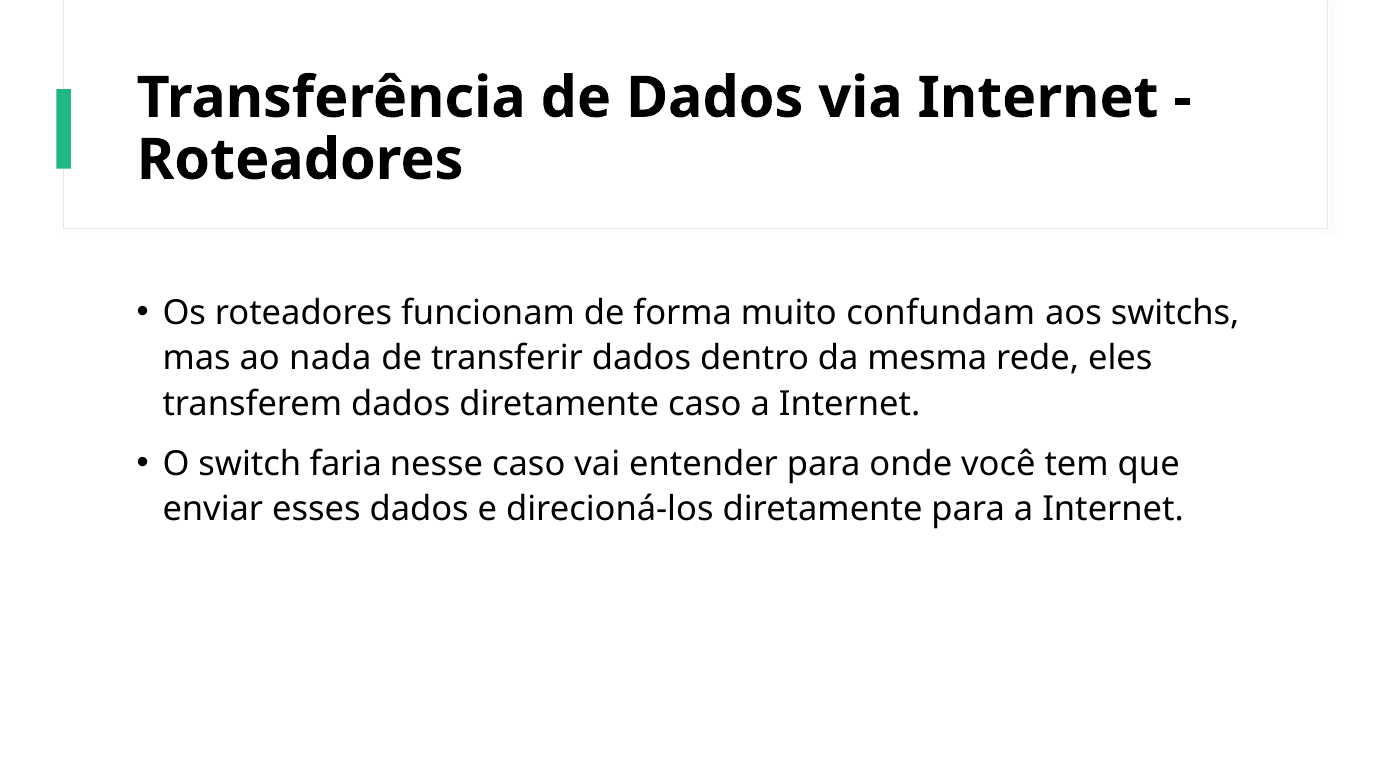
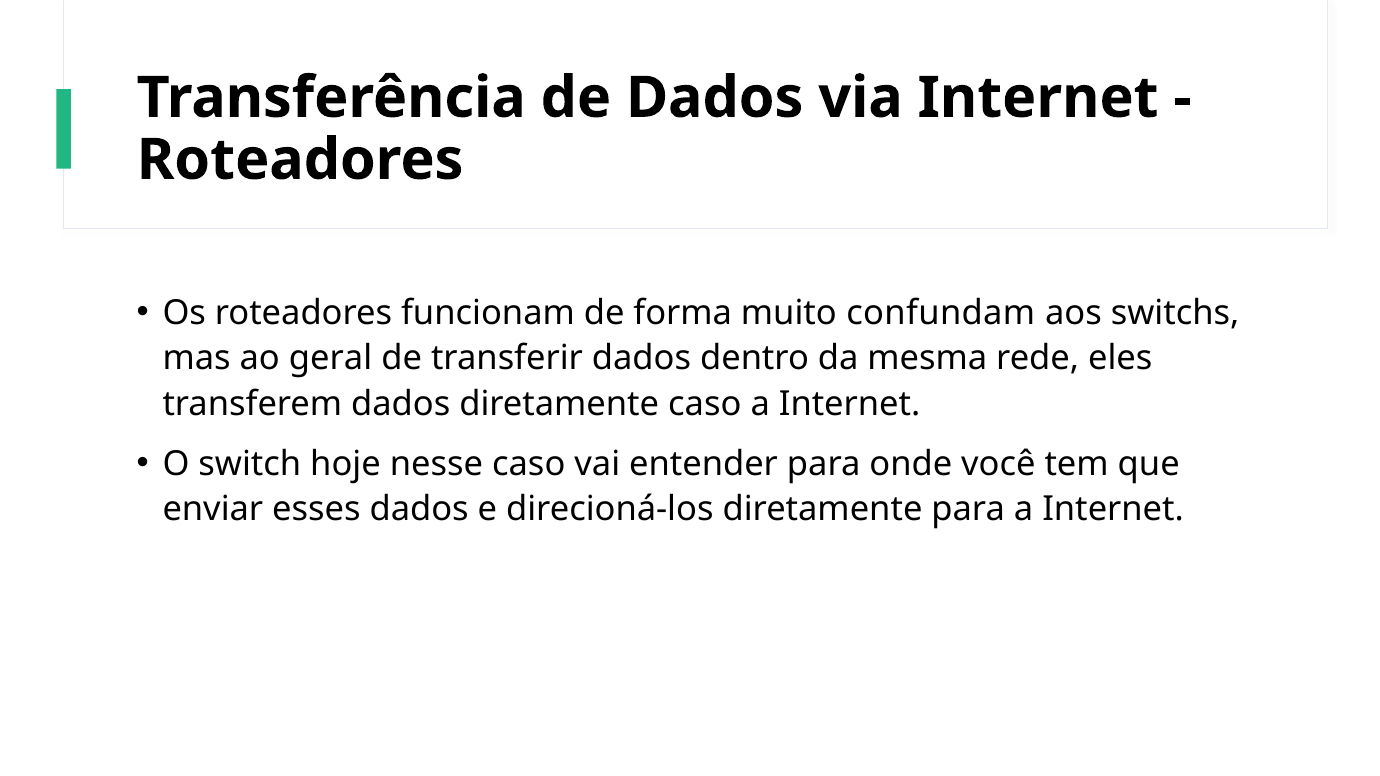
nada: nada -> geral (331, 358)
faria: faria -> hoje (346, 464)
